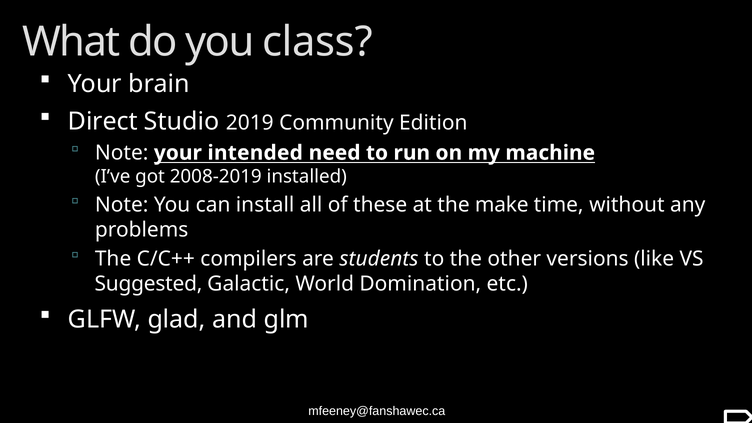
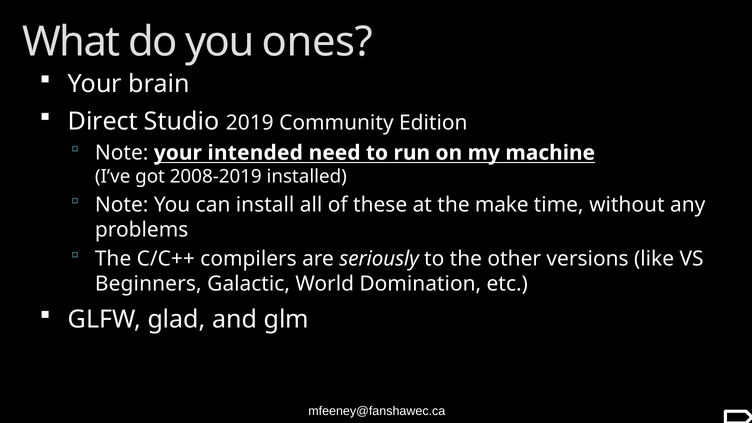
class: class -> ones (317, 42)
students: students -> seriously (379, 259)
Suggested: Suggested -> Beginners (148, 284)
